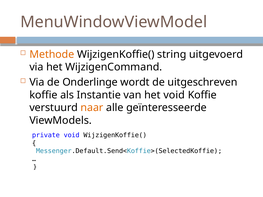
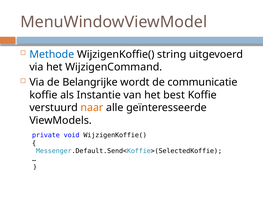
Methode colour: orange -> blue (52, 54)
Onderlinge: Onderlinge -> Belangrijke (90, 82)
uitgeschreven: uitgeschreven -> communicatie (202, 82)
het void: void -> best (174, 95)
